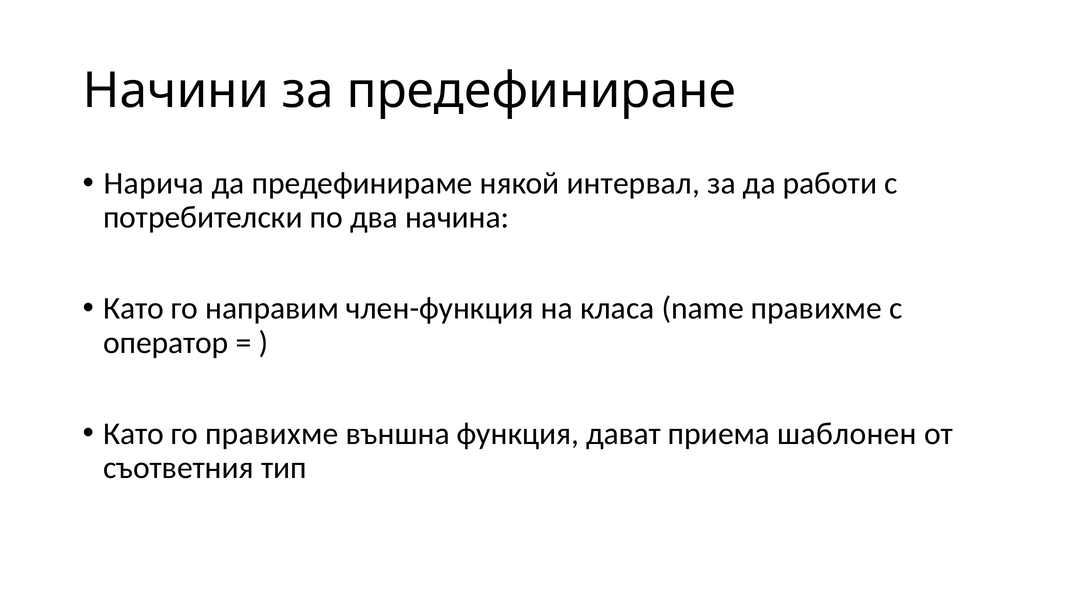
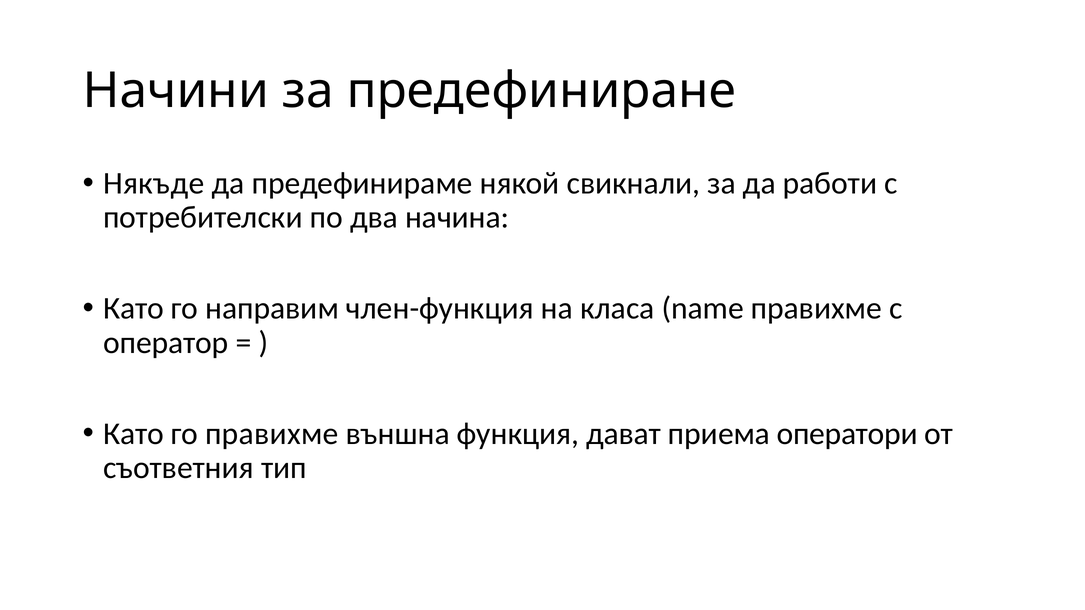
Нарича: Нарича -> Някъде (154, 183)
интервал: интервал -> свикнали (633, 183)
шаблонен: шаблонен -> оператори (847, 434)
